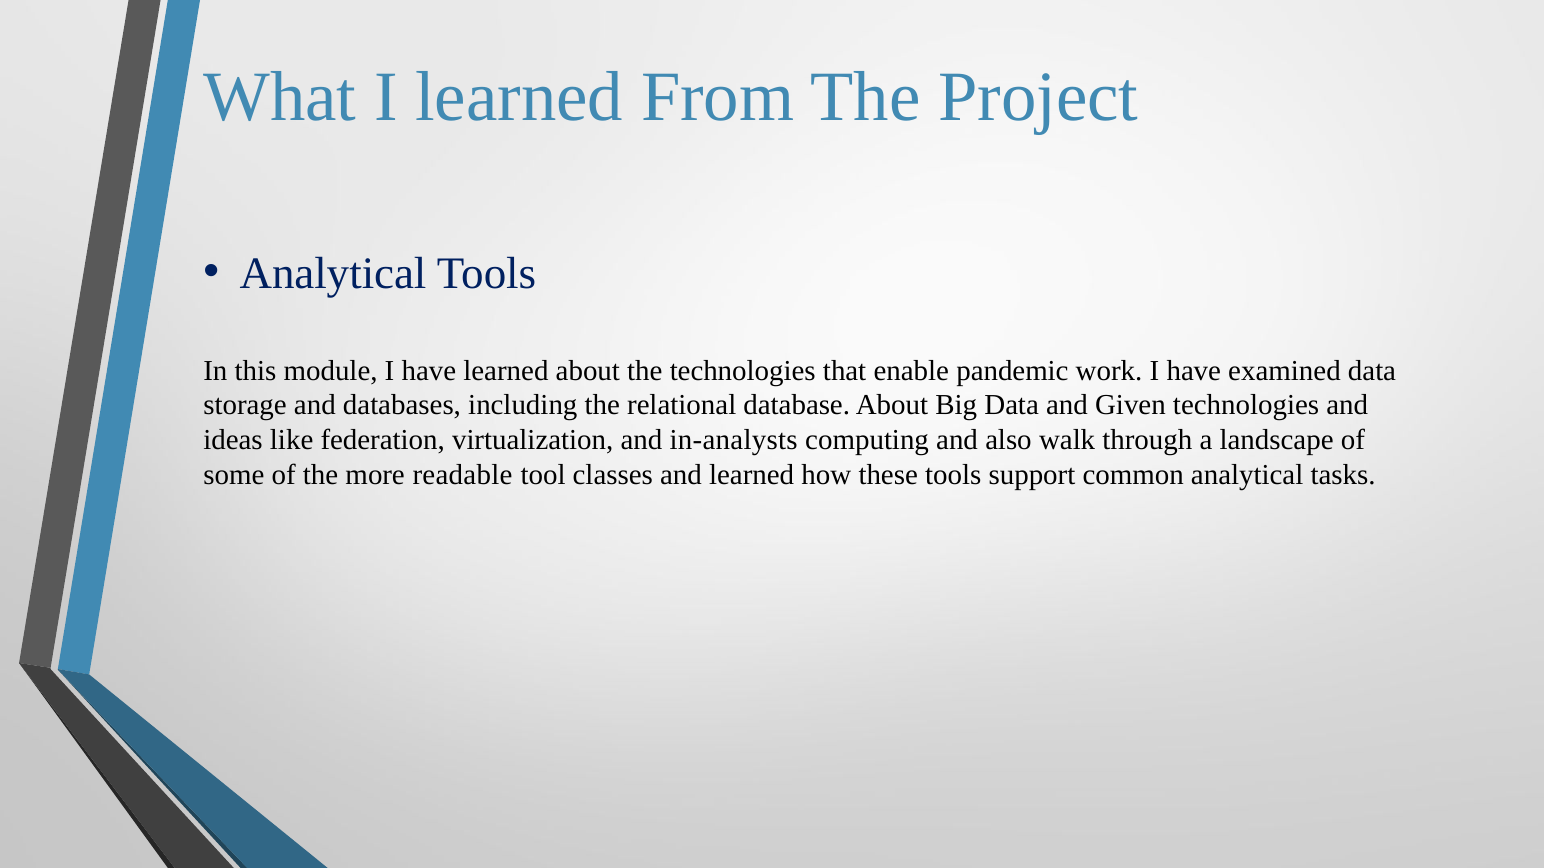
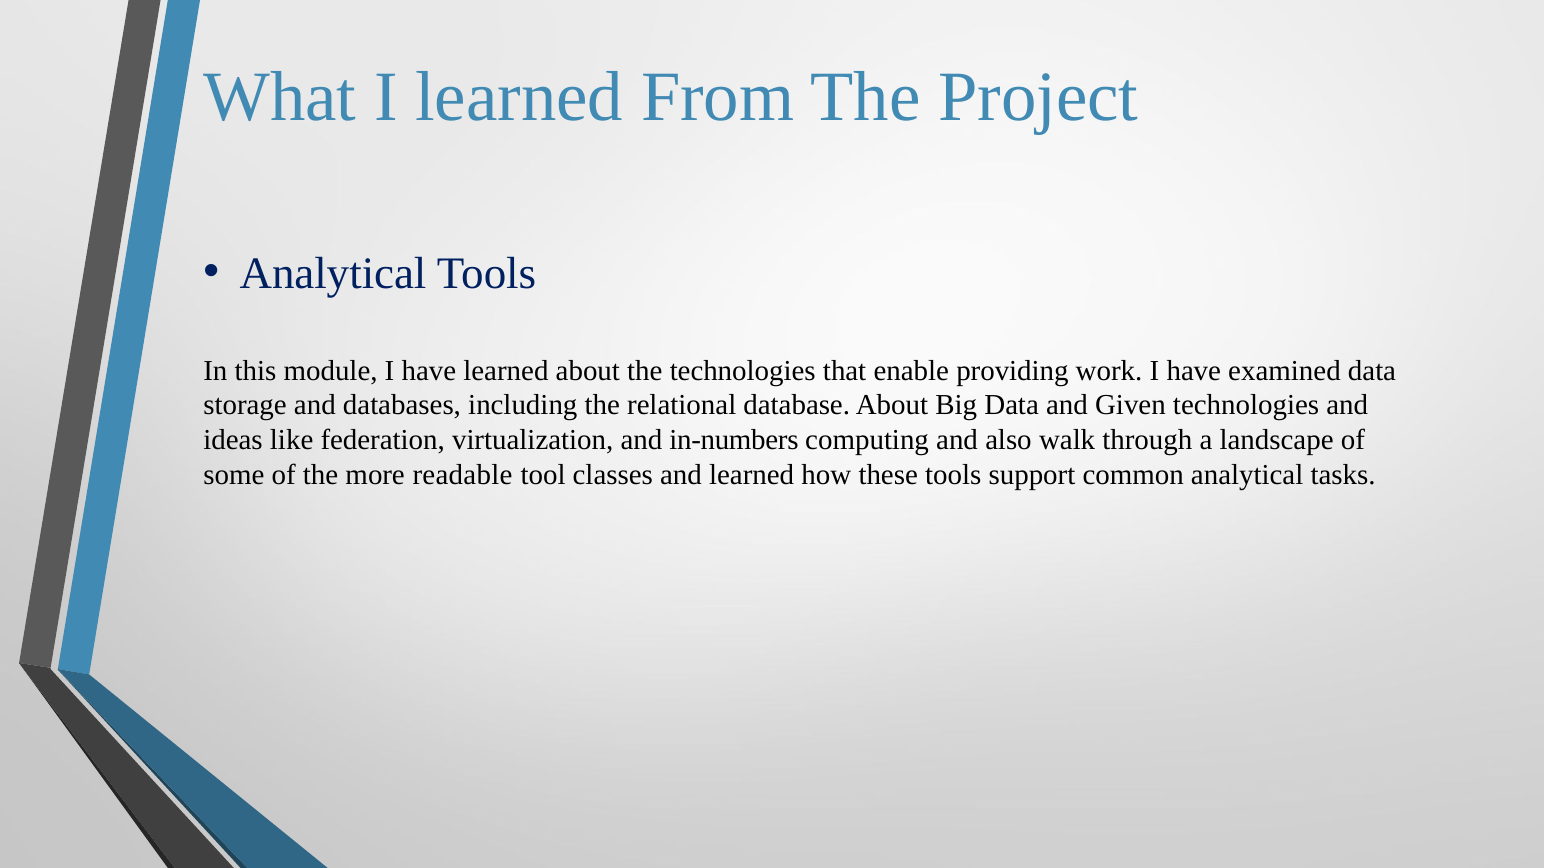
pandemic: pandemic -> providing (1012, 371)
in-analysts: in-analysts -> in-numbers (734, 440)
